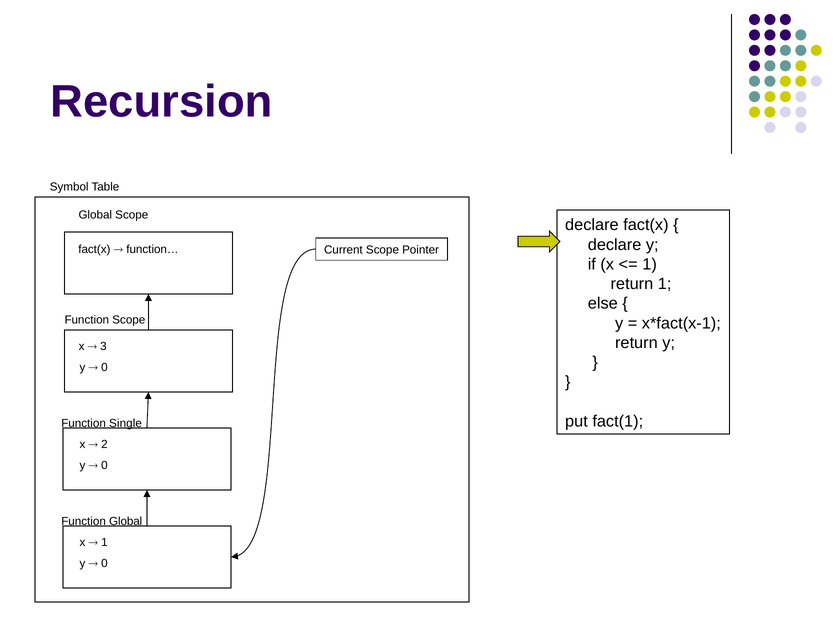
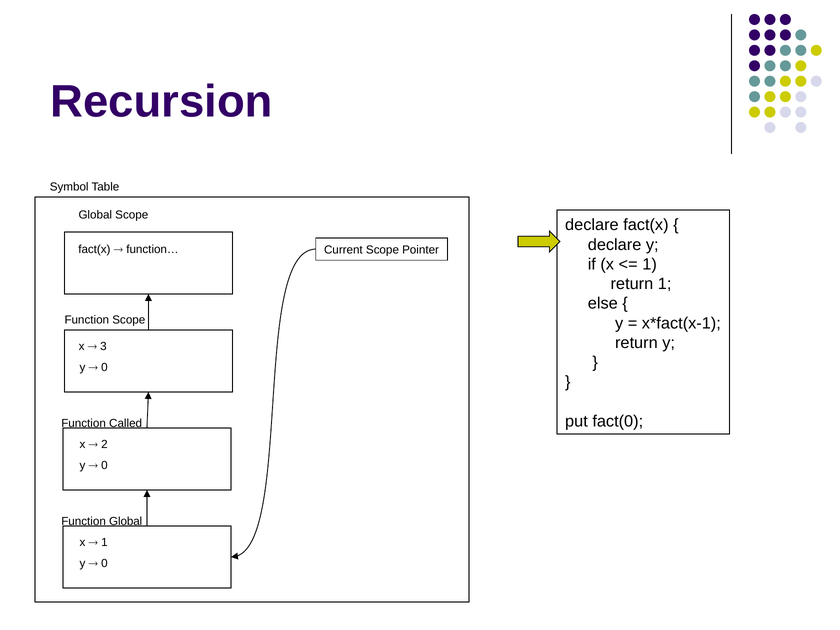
fact(1: fact(1 -> fact(0 (618, 421)
Single: Single -> Called (126, 423)
